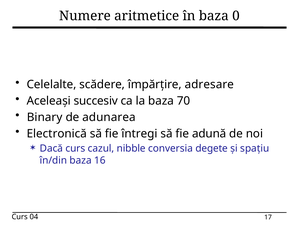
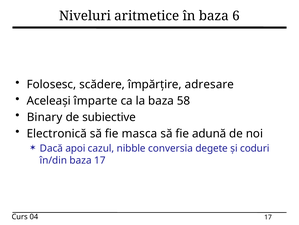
Numere: Numere -> Niveluri (85, 16)
0: 0 -> 6 (236, 16)
Celelalte: Celelalte -> Folosesc (51, 84)
succesiv: succesiv -> împarte (96, 101)
70: 70 -> 58 (183, 101)
adunarea: adunarea -> subiective (109, 117)
întregi: întregi -> masca (139, 133)
Dacă curs: curs -> apoi (75, 148)
spațiu: spațiu -> coduri (255, 148)
baza 16: 16 -> 17 (100, 160)
